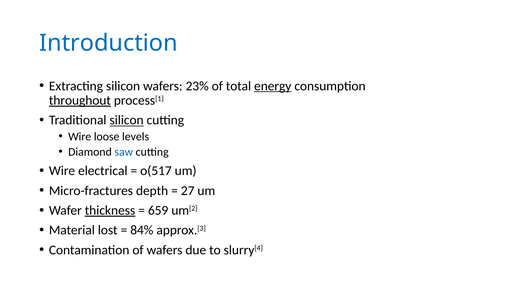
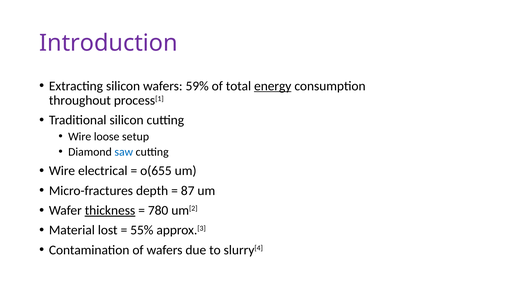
Introduction colour: blue -> purple (109, 43)
23%: 23% -> 59% (197, 86)
throughout underline: present -> none (80, 101)
silicon underline: present -> none (127, 121)
levels: levels -> setup (136, 137)
o(517: o(517 -> o(655 (156, 171)
27: 27 -> 87 (188, 191)
659: 659 -> 780 (158, 211)
84%: 84% -> 55% (142, 231)
